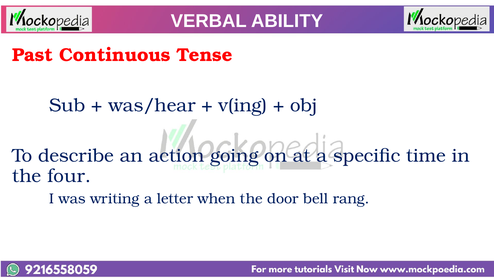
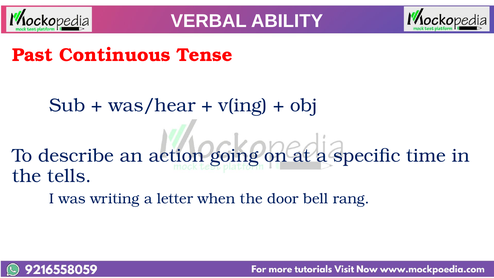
four: four -> tells (69, 176)
